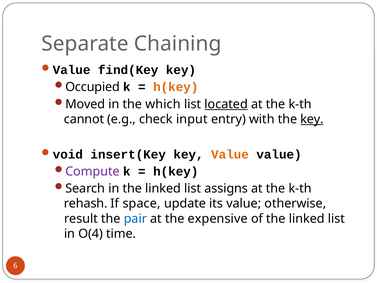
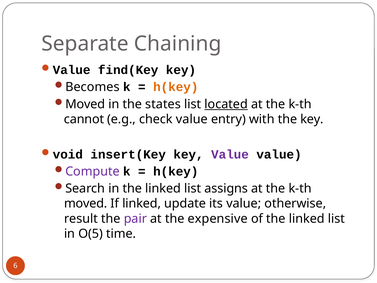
Occupied: Occupied -> Becomes (92, 87)
which: which -> states (163, 104)
check input: input -> value (192, 119)
key underline: present -> none (312, 119)
Value colour: orange -> purple (230, 154)
rehash: rehash -> moved (86, 203)
If space: space -> linked (142, 203)
pair colour: blue -> purple (135, 218)
O(4: O(4 -> O(5 (91, 234)
